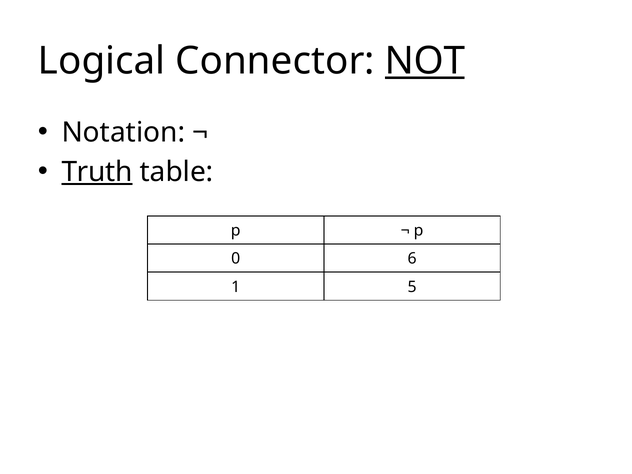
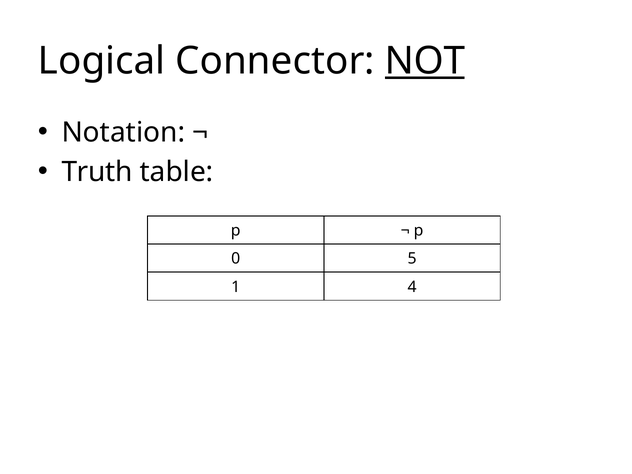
Truth underline: present -> none (97, 172)
6: 6 -> 5 (412, 259)
5: 5 -> 4 (412, 287)
